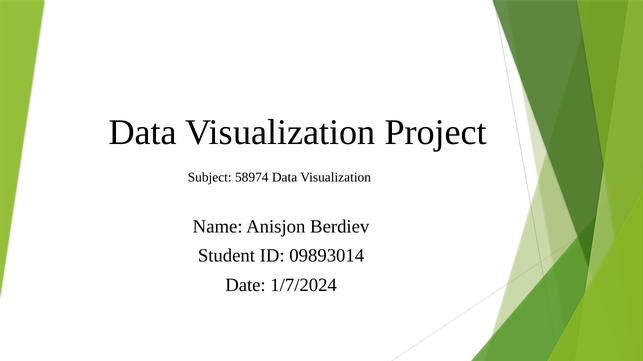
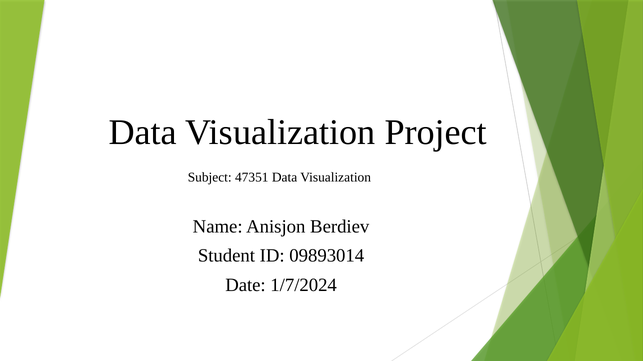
58974: 58974 -> 47351 (252, 178)
